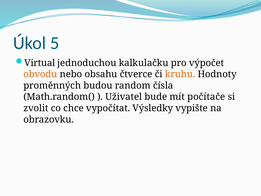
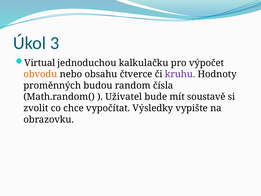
5: 5 -> 3 (55, 43)
kruhu colour: orange -> purple (180, 74)
počítače: počítače -> soustavě (206, 97)
